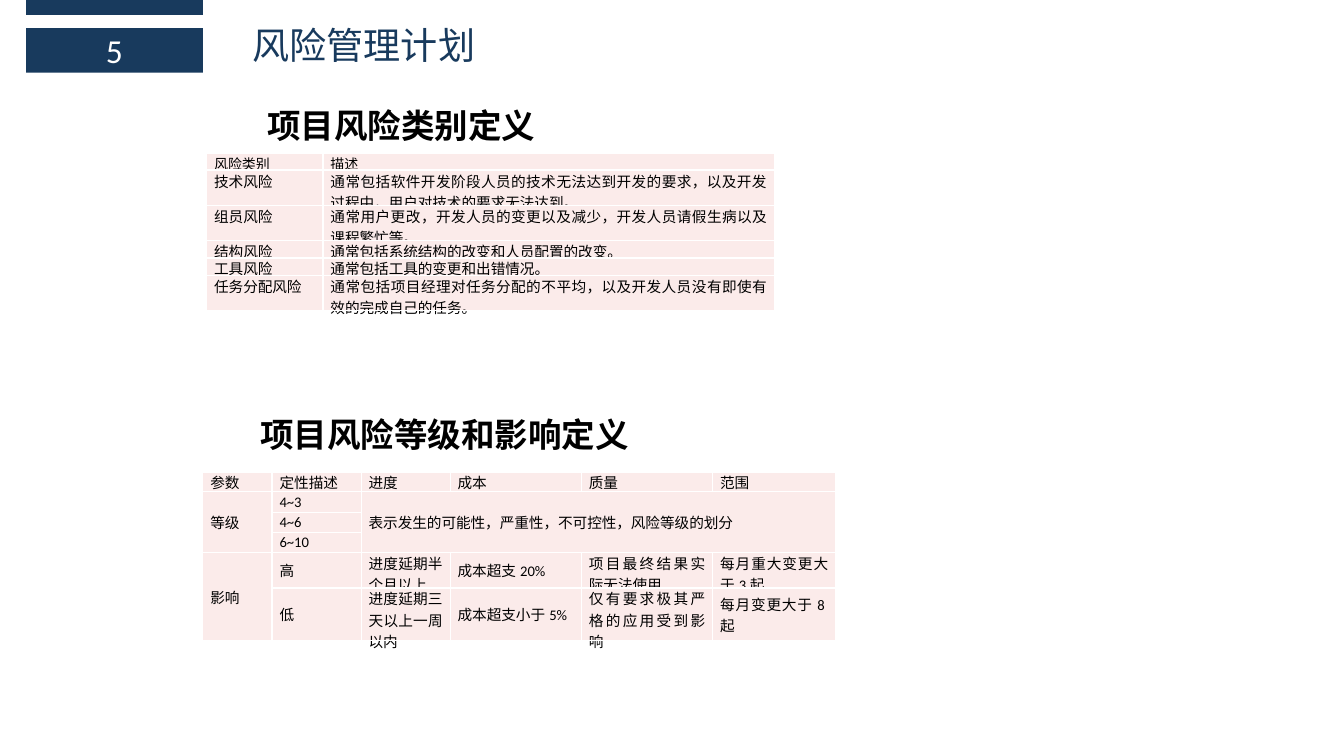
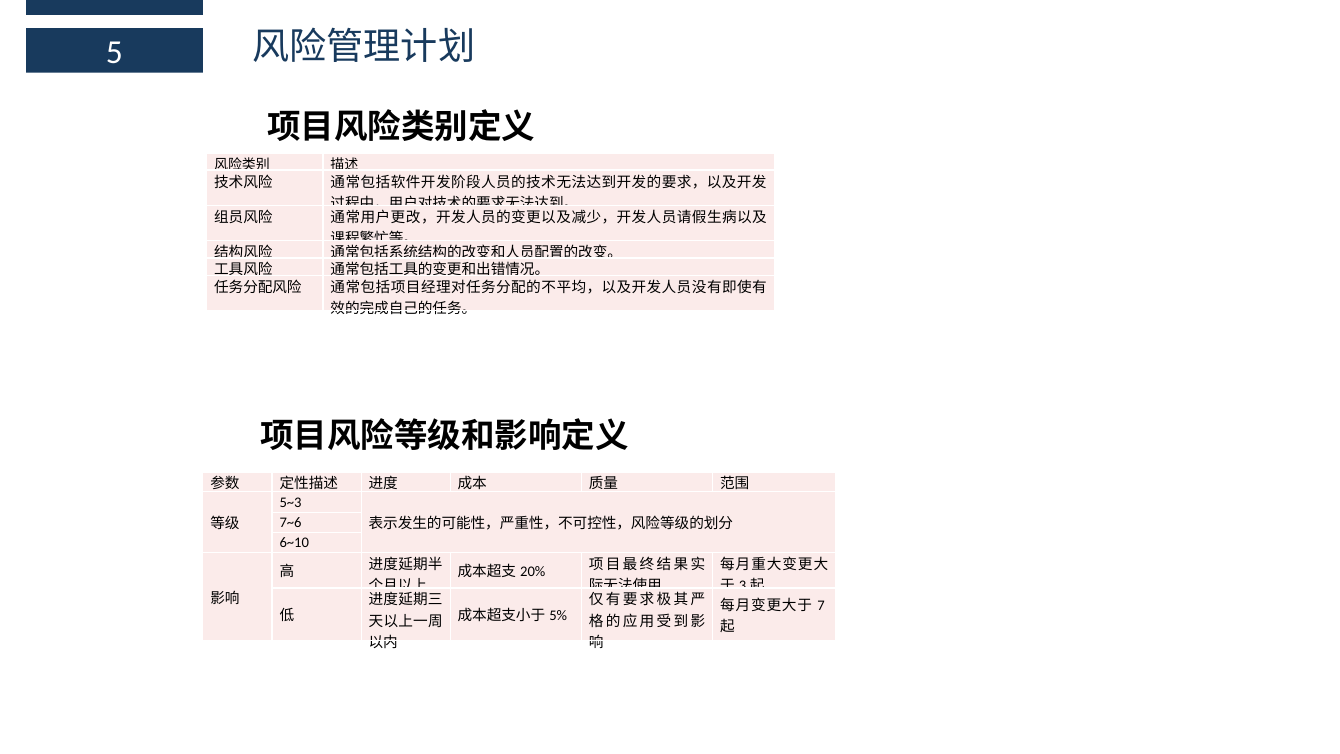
4~3: 4~3 -> 5~3 (291, 503)
4~6: 4~6 -> 7~6 (291, 523)
8: 8 -> 7 (821, 605)
